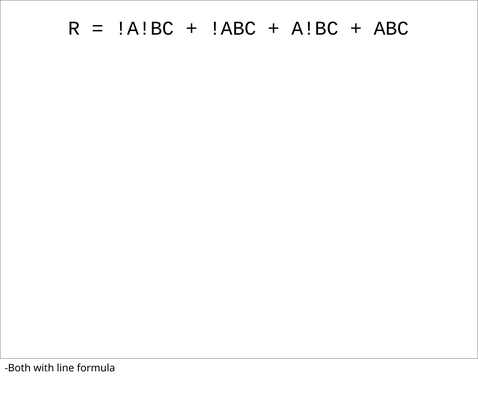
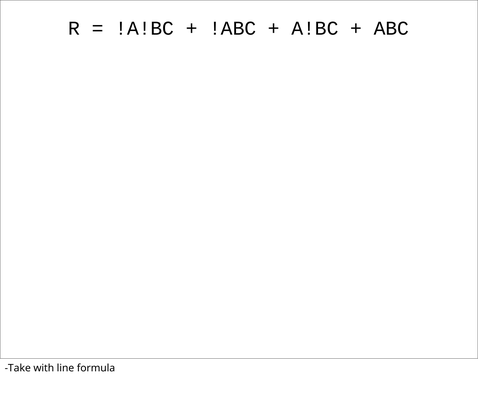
Both: Both -> Take (18, 368)
